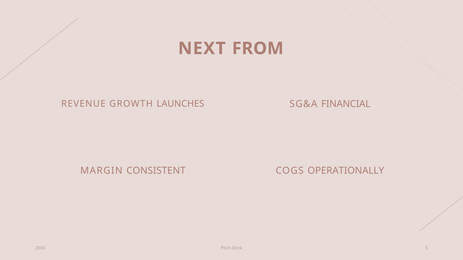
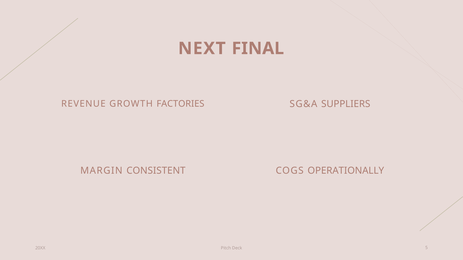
FROM: FROM -> FINAL (258, 49)
LAUNCHES: LAUNCHES -> FACTORIES (180, 104)
FINANCIAL: FINANCIAL -> SUPPLIERS (346, 104)
